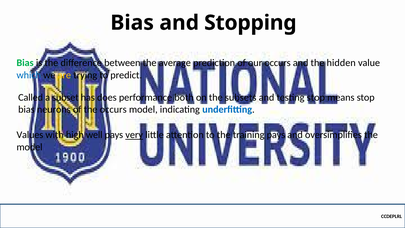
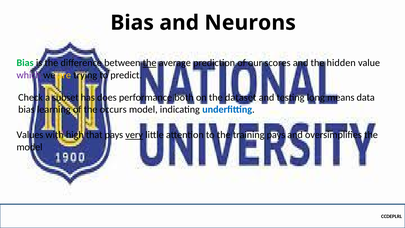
Stopping: Stopping -> Neurons (250, 23)
the underline: none -> present (150, 63)
our occurs: occurs -> scores (278, 63)
which colour: blue -> purple (29, 75)
Called: Called -> Check (31, 97)
subsets: subsets -> dataset (241, 97)
testing stop: stop -> long (316, 97)
means stop: stop -> data (366, 97)
neurons: neurons -> learning (54, 109)
well: well -> that (94, 135)
